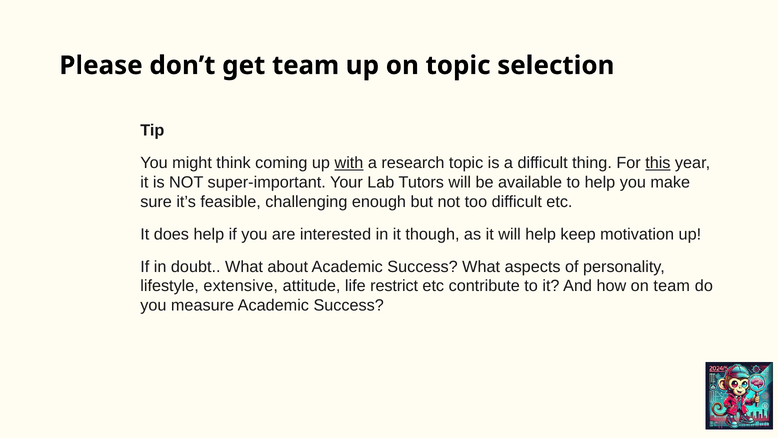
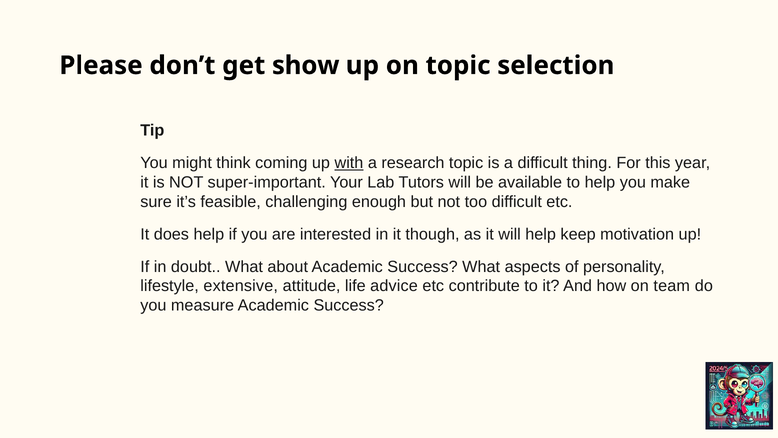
get team: team -> show (306, 65)
this underline: present -> none (658, 163)
restrict: restrict -> advice (394, 286)
